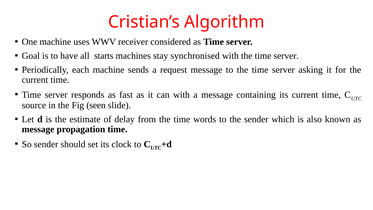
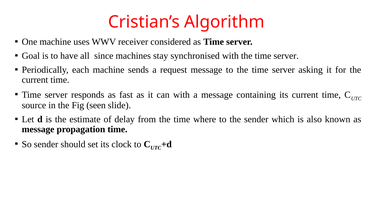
starts: starts -> since (104, 56)
words: words -> where (205, 119)
